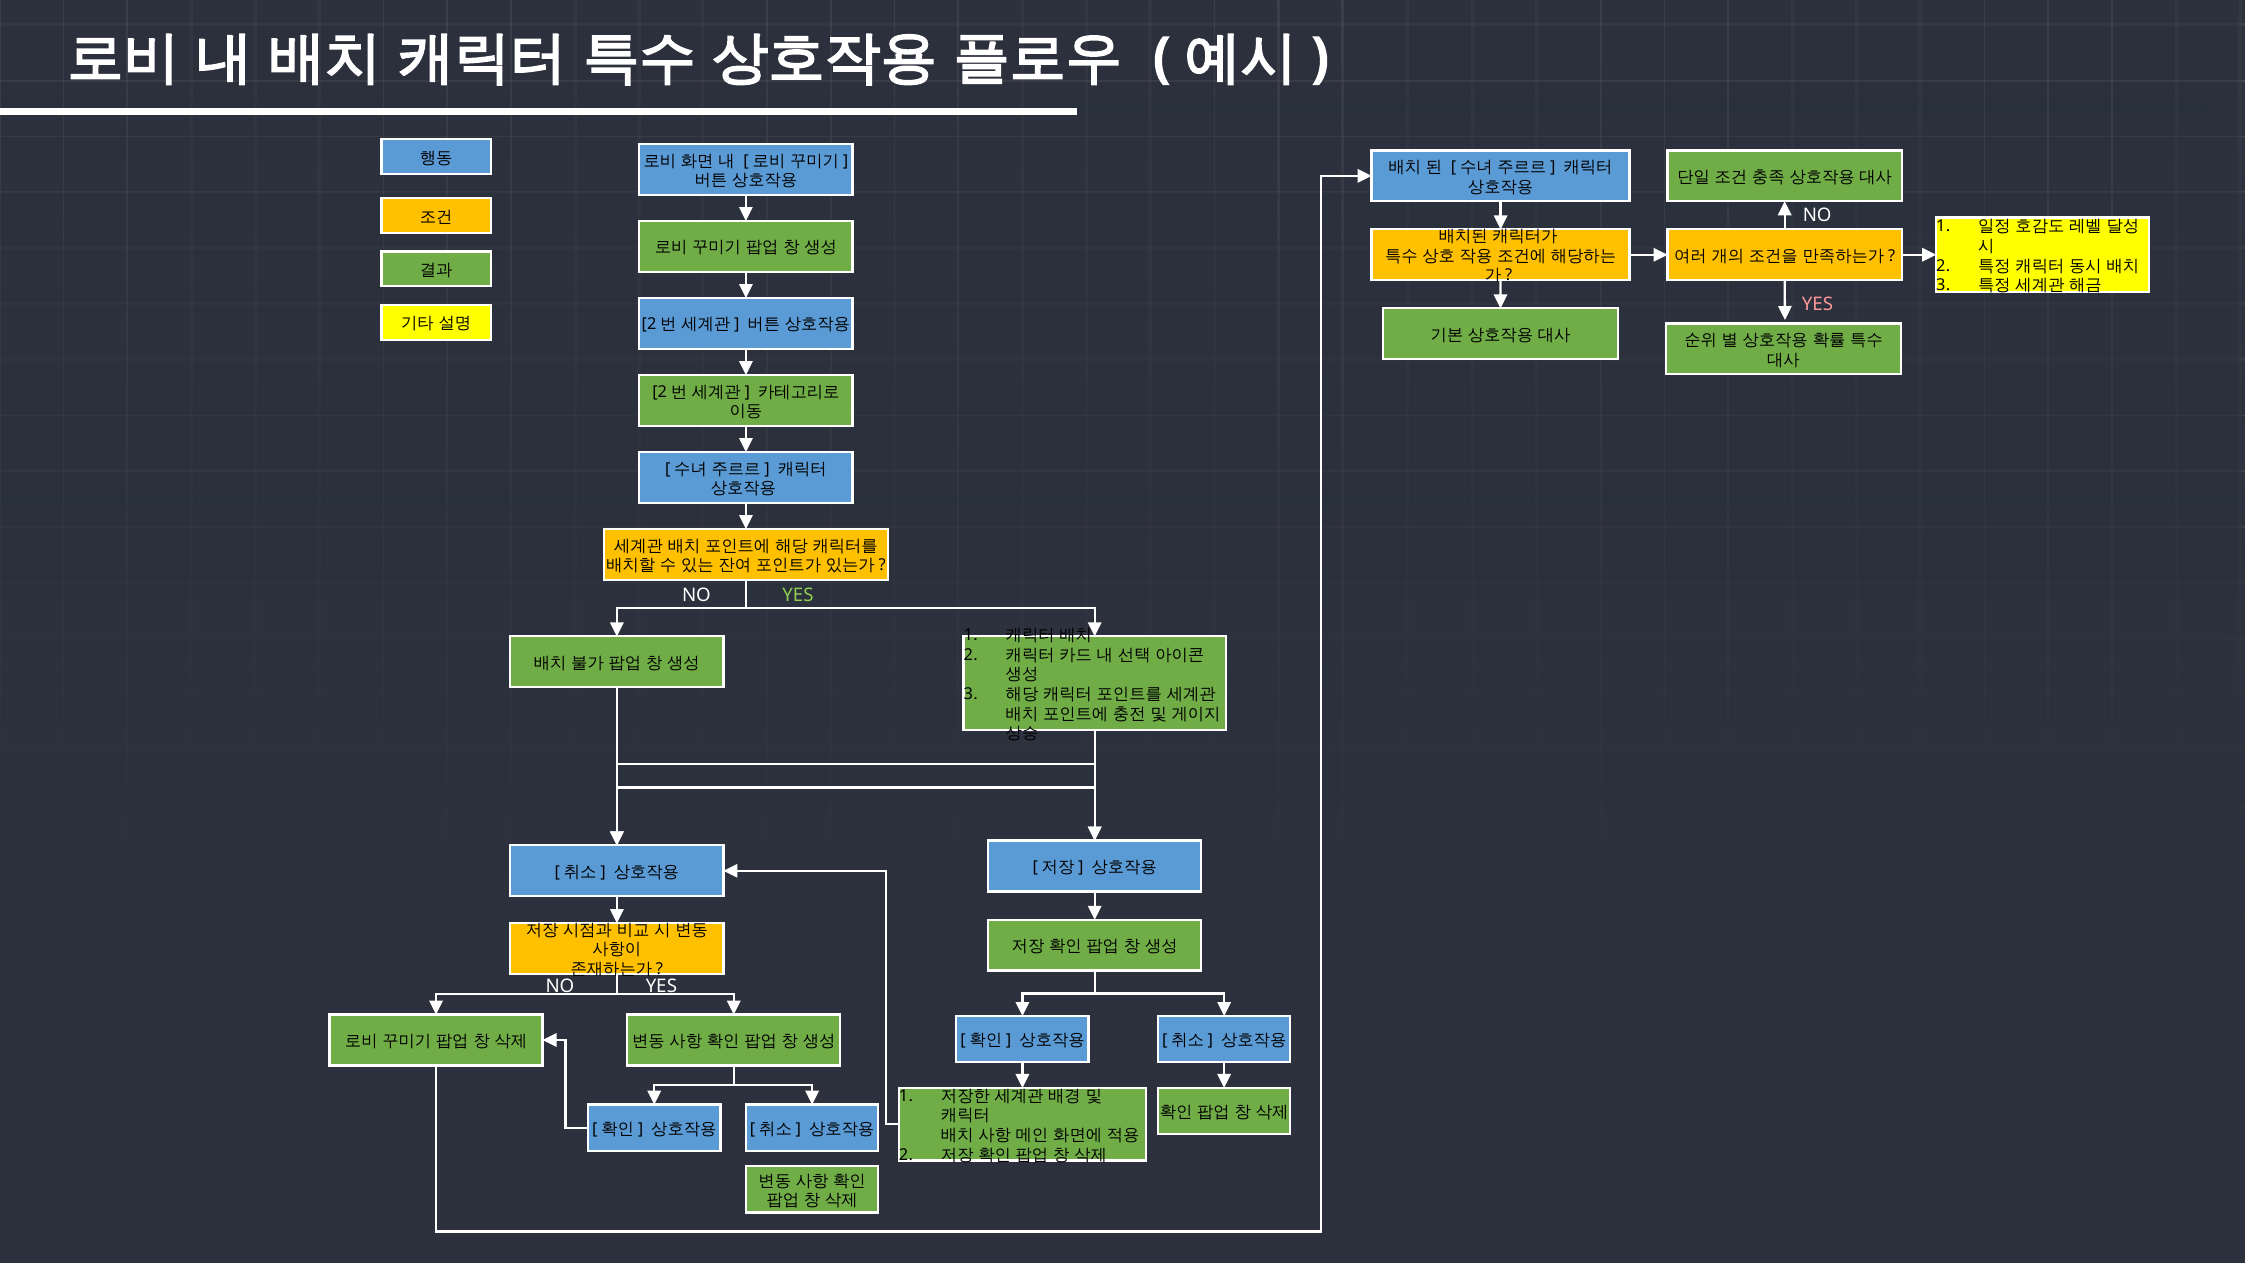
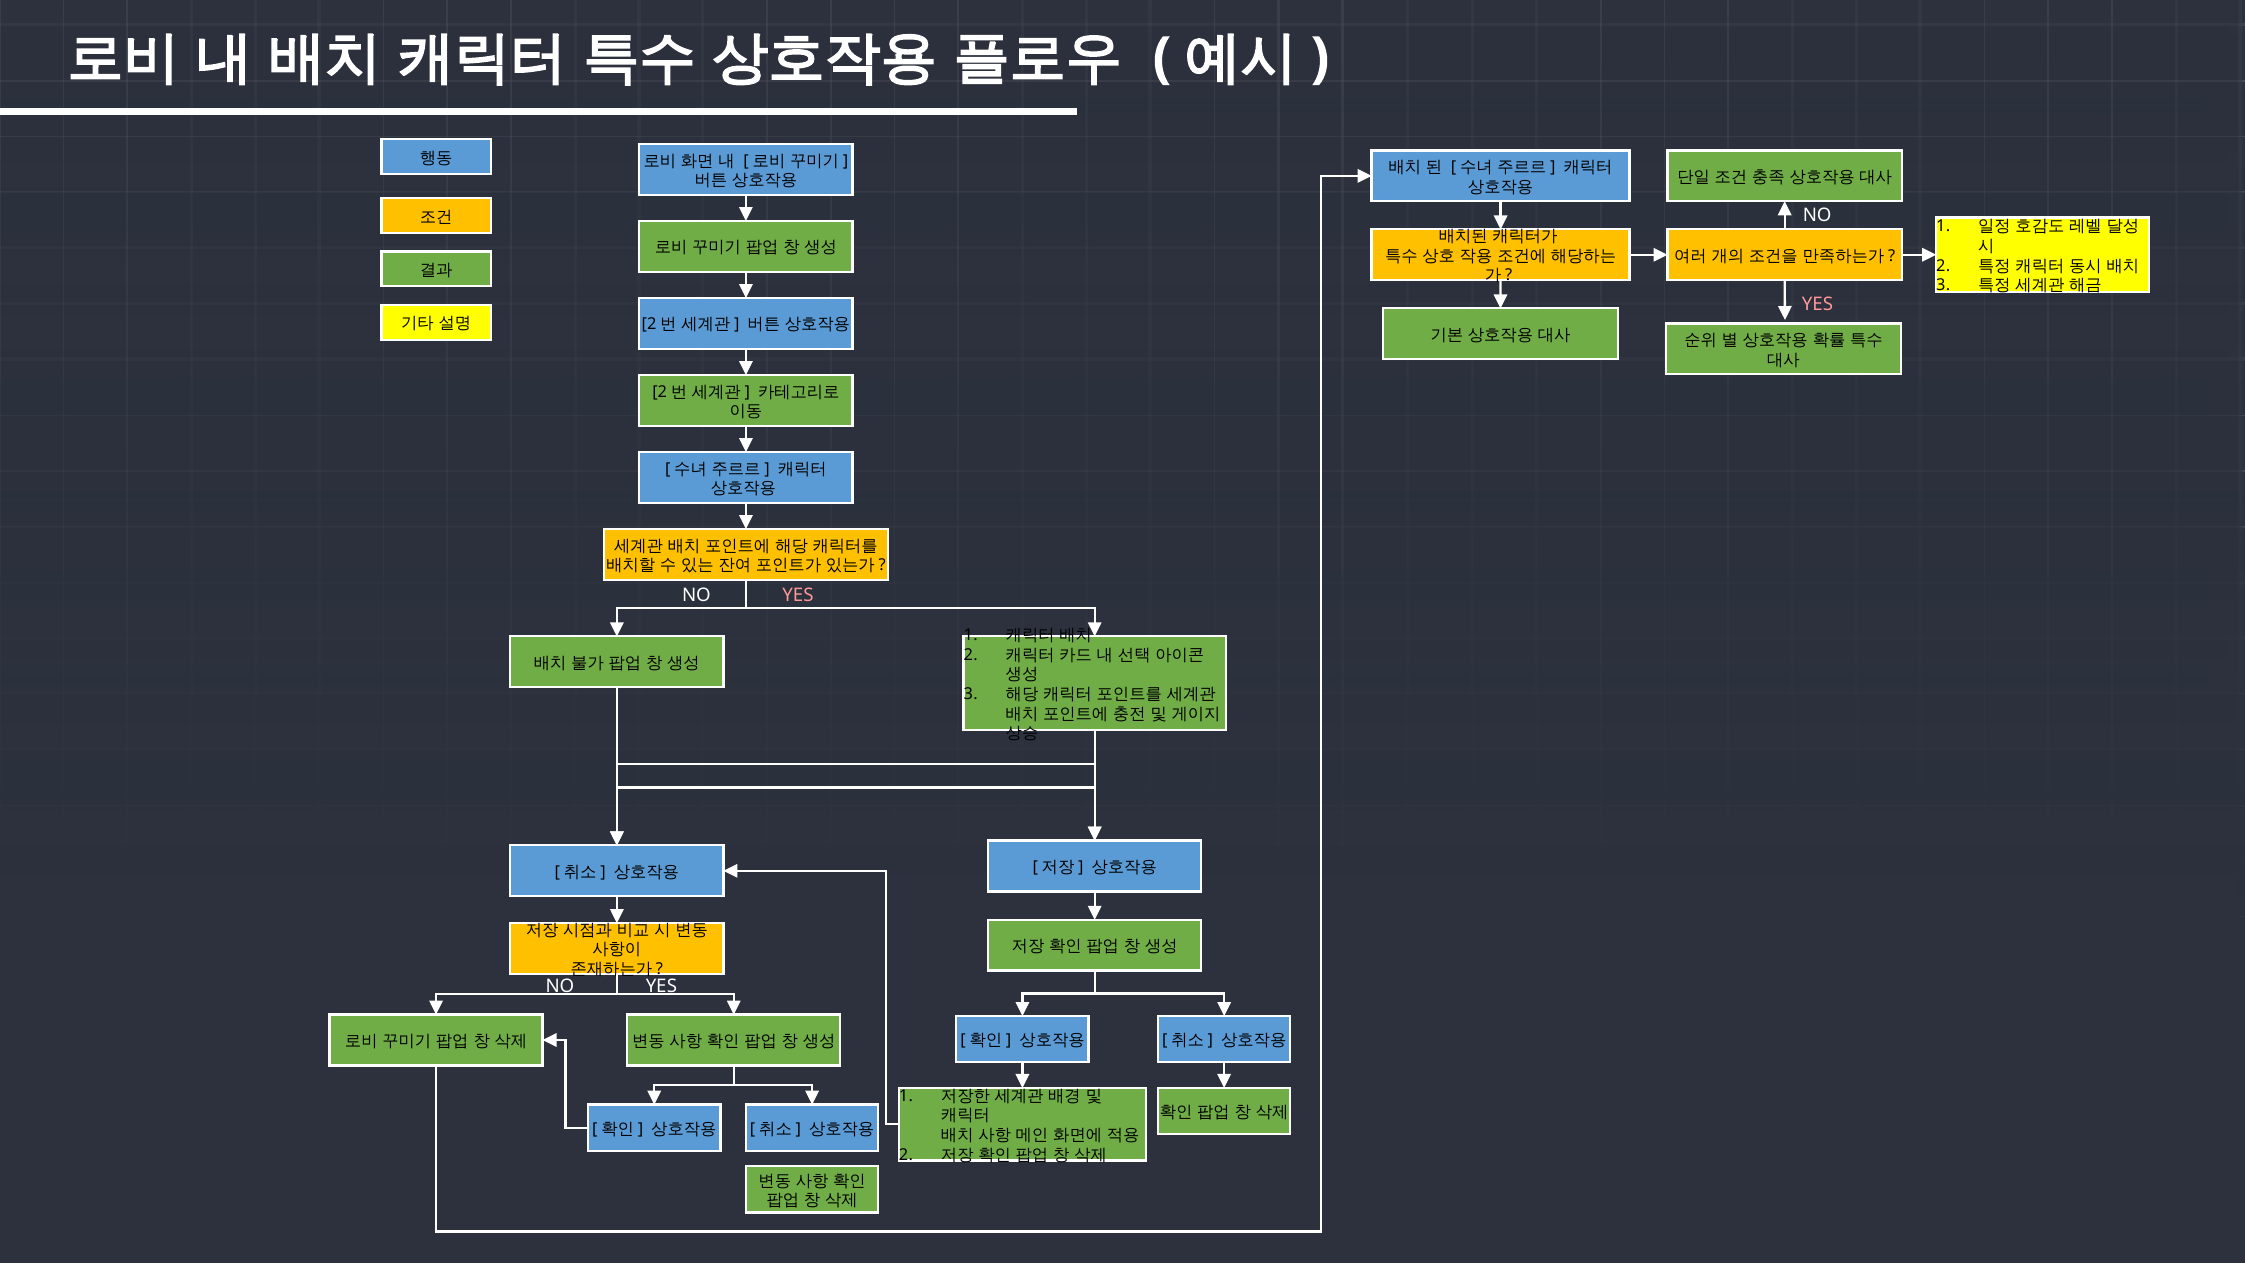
YES colour: light green -> pink (798, 596)
